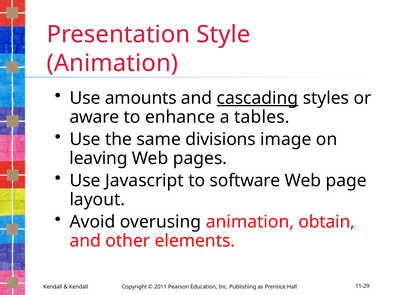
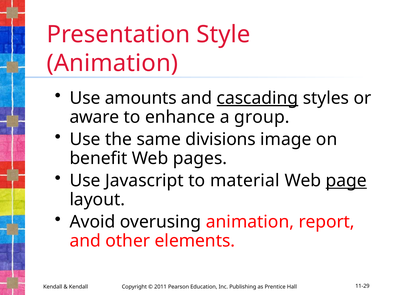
tables: tables -> group (262, 117)
leaving: leaving -> benefit (98, 158)
software: software -> material (245, 181)
page underline: none -> present (346, 181)
obtain: obtain -> report (327, 222)
